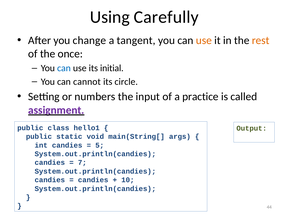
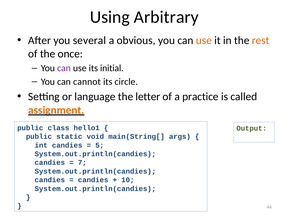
Carefully: Carefully -> Arbitrary (166, 17)
change: change -> several (89, 40)
tangent: tangent -> obvious (136, 40)
can colour: blue -> purple (64, 68)
numbers: numbers -> language (95, 96)
input: input -> letter (148, 96)
assignment colour: purple -> orange (56, 110)
